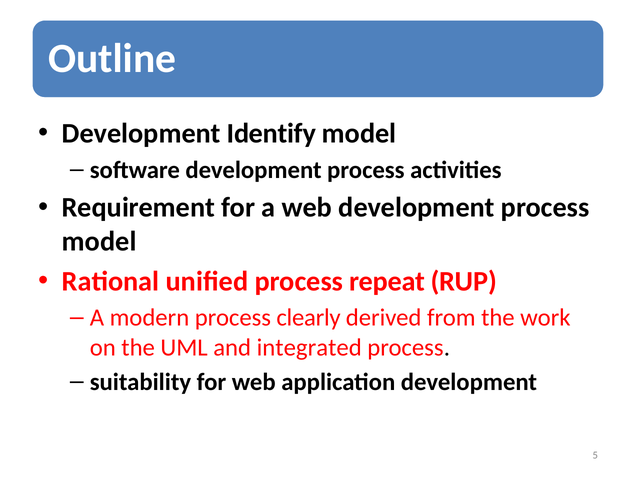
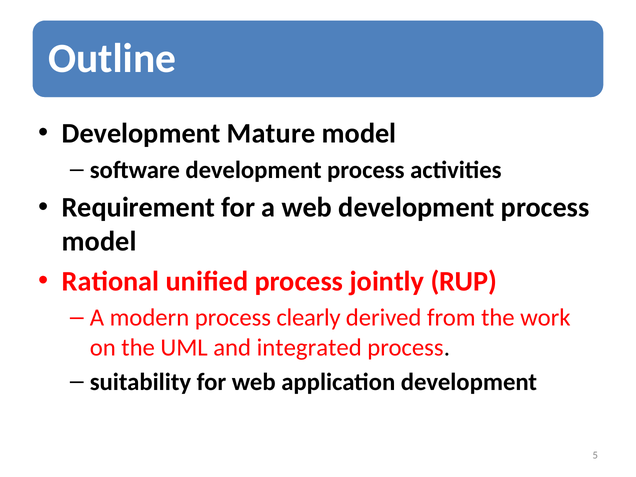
Identify: Identify -> Mature (271, 133)
repeat: repeat -> jointly (387, 281)
